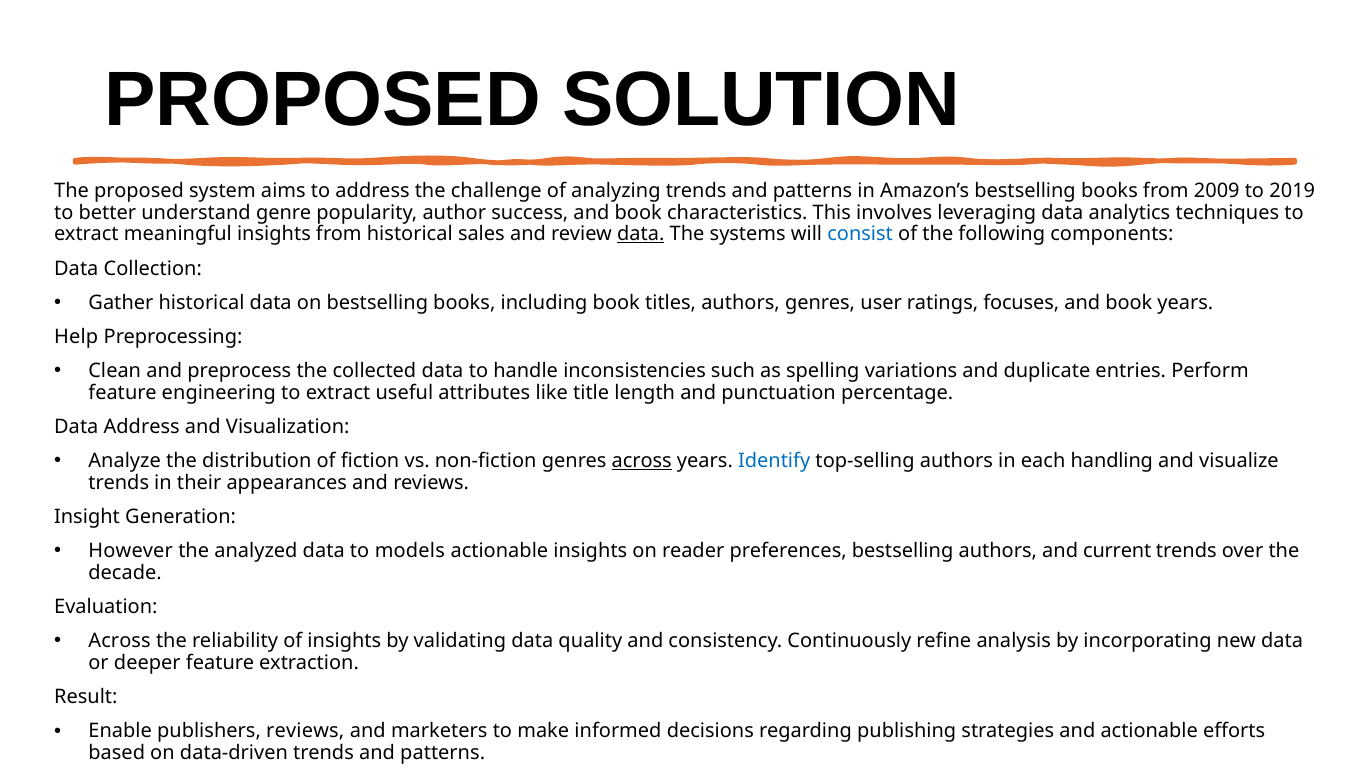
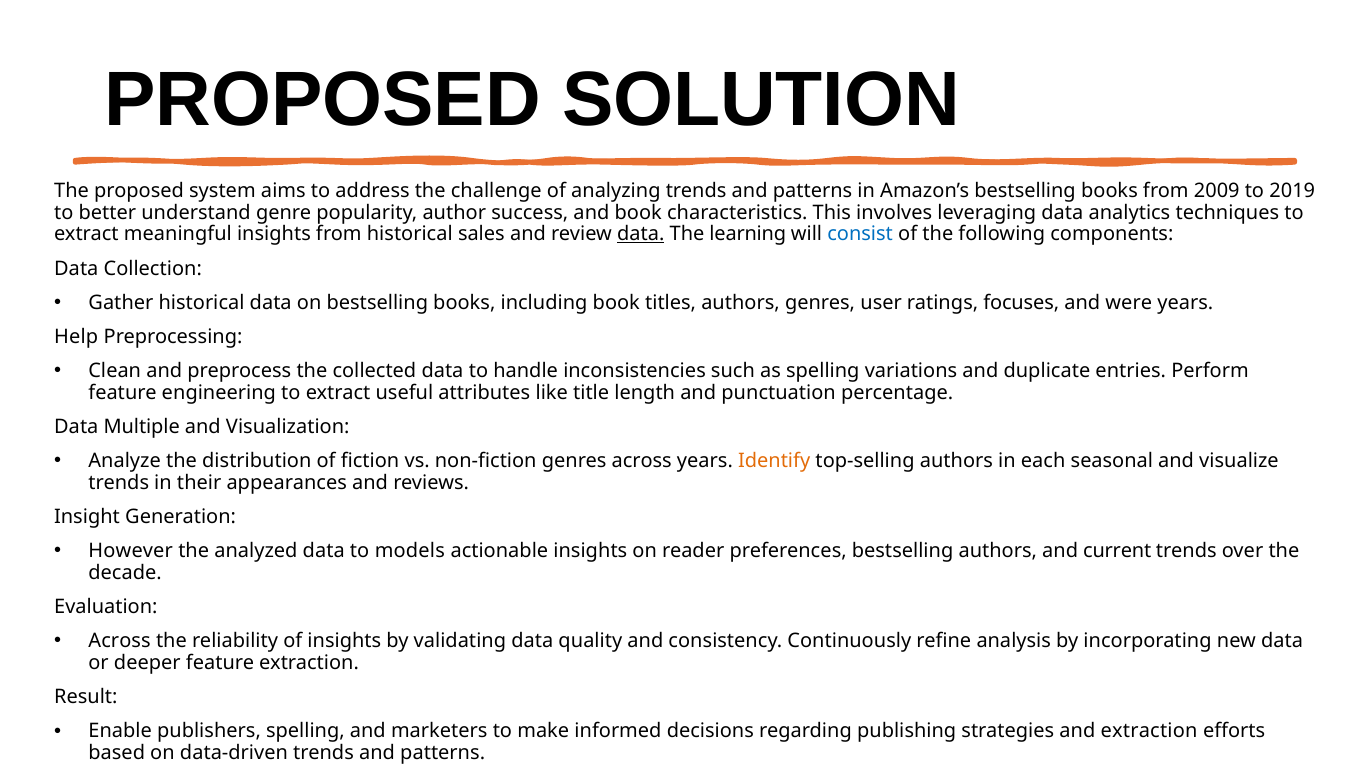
systems: systems -> learning (748, 234)
book: book -> were (1129, 303)
Data Address: Address -> Multiple (142, 427)
across underline: present -> none (642, 461)
Identify colour: blue -> orange (774, 461)
handling: handling -> seasonal (1112, 461)
publishers reviews: reviews -> spelling (305, 731)
and actionable: actionable -> extraction (1149, 731)
